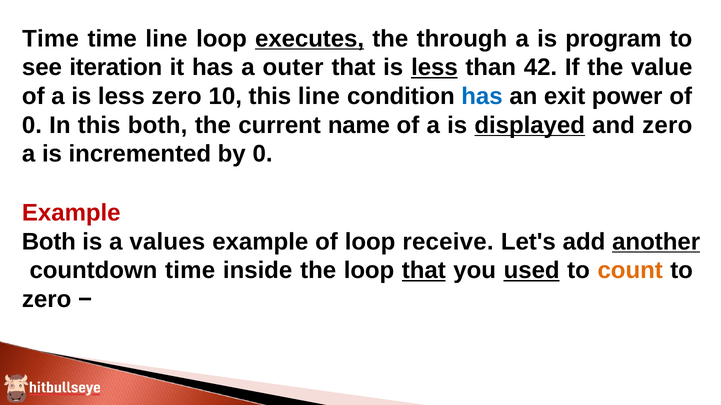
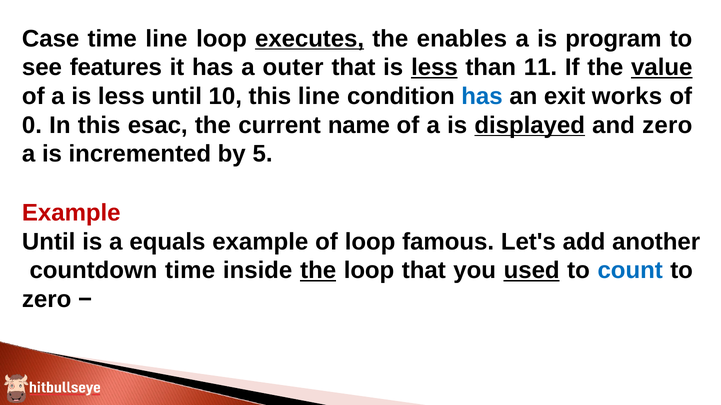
Time: Time -> Case (51, 39)
through: through -> enables (462, 39)
iteration: iteration -> features (116, 68)
42: 42 -> 11 (540, 68)
value underline: none -> present (662, 68)
less zero: zero -> until (177, 96)
power: power -> works (627, 96)
this both: both -> esac (158, 125)
by 0: 0 -> 5 (263, 154)
Both: Both -> Until (49, 242)
values: values -> equals (167, 242)
receive: receive -> famous (448, 242)
another underline: present -> none (656, 242)
the underline: none -> present (318, 271)
that underline: present -> none (424, 271)
count colour: orange -> blue (630, 271)
